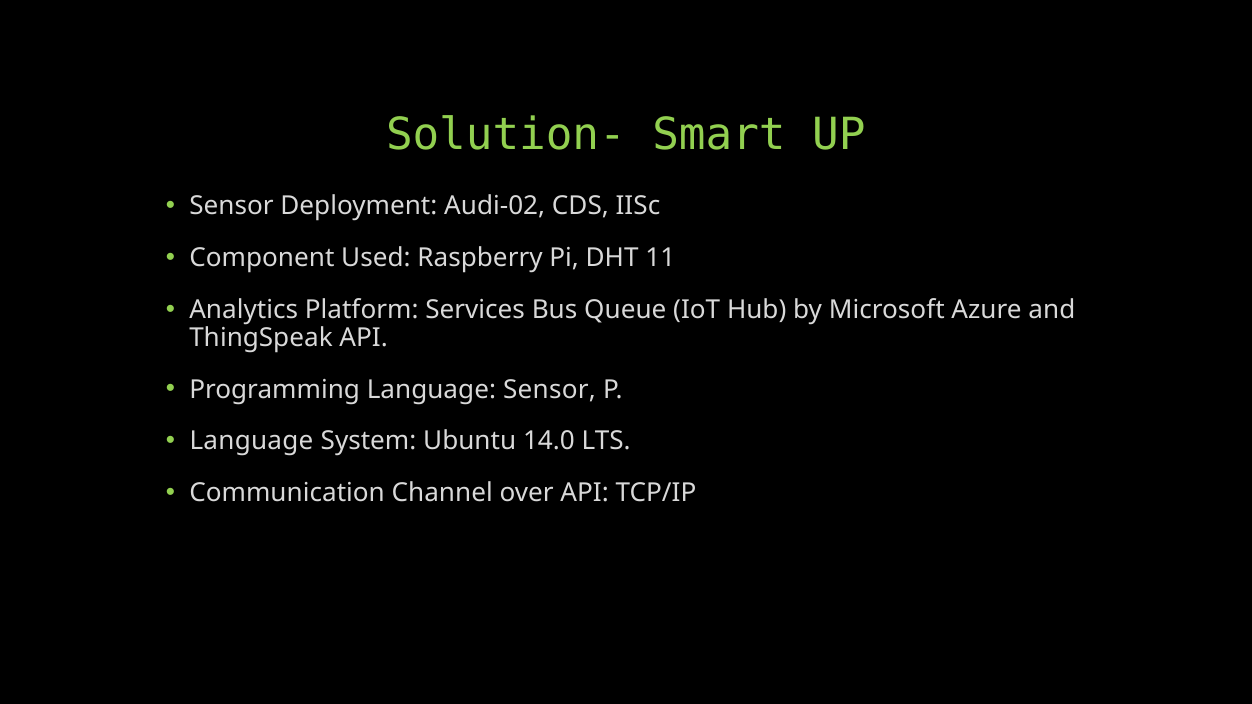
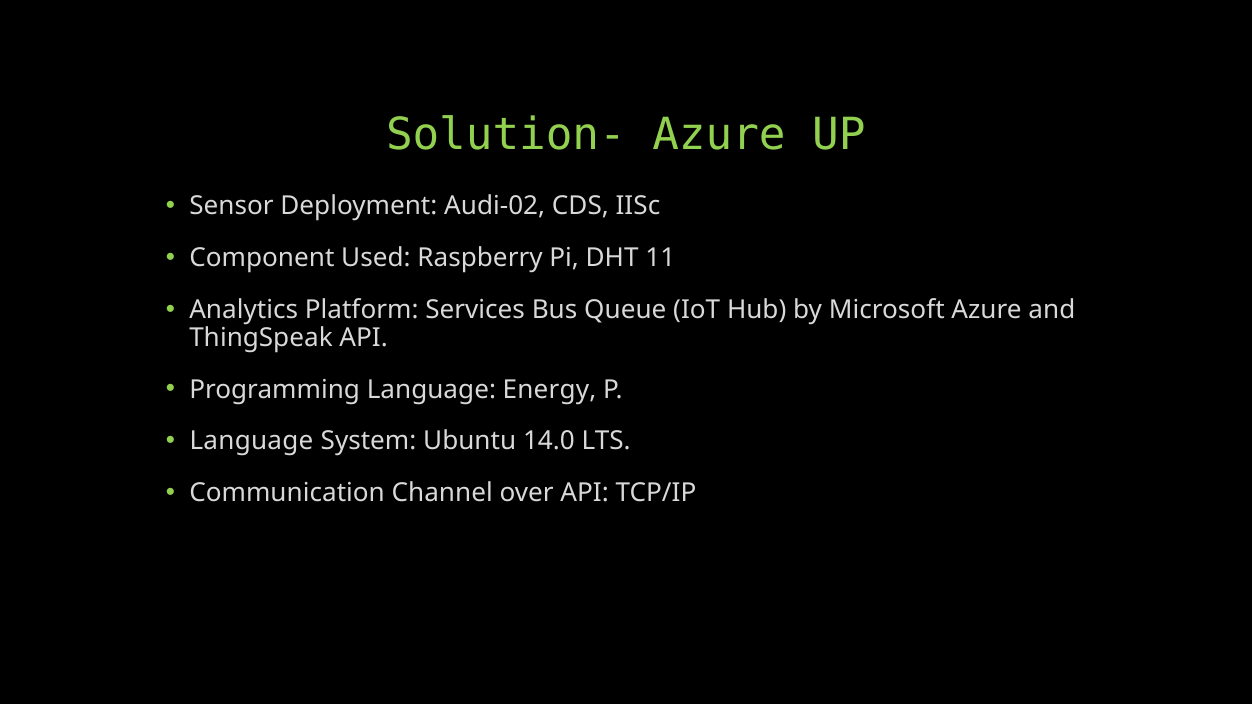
Solution- Smart: Smart -> Azure (719, 135)
Language Sensor: Sensor -> Energy (550, 390)
